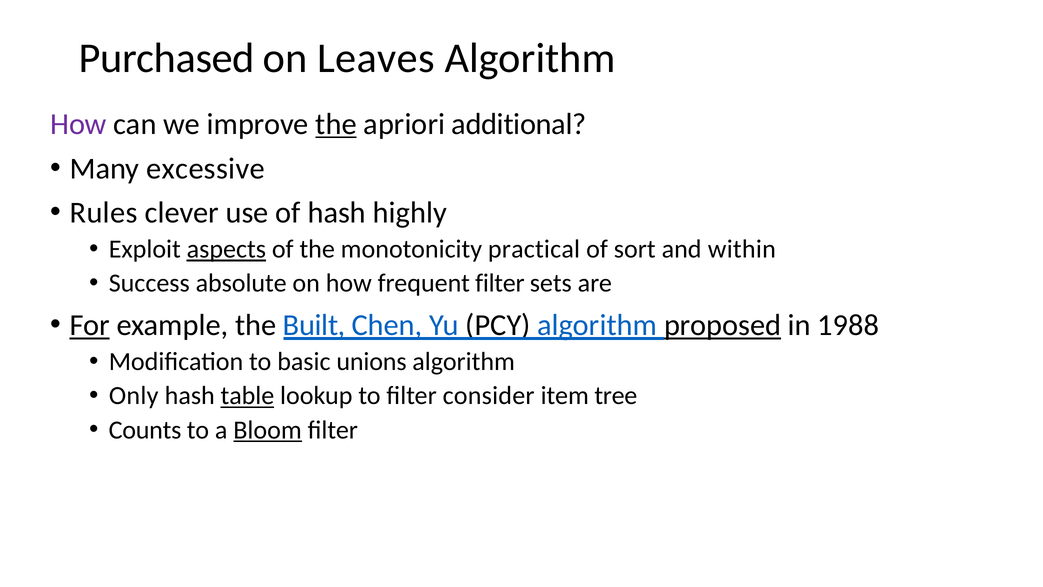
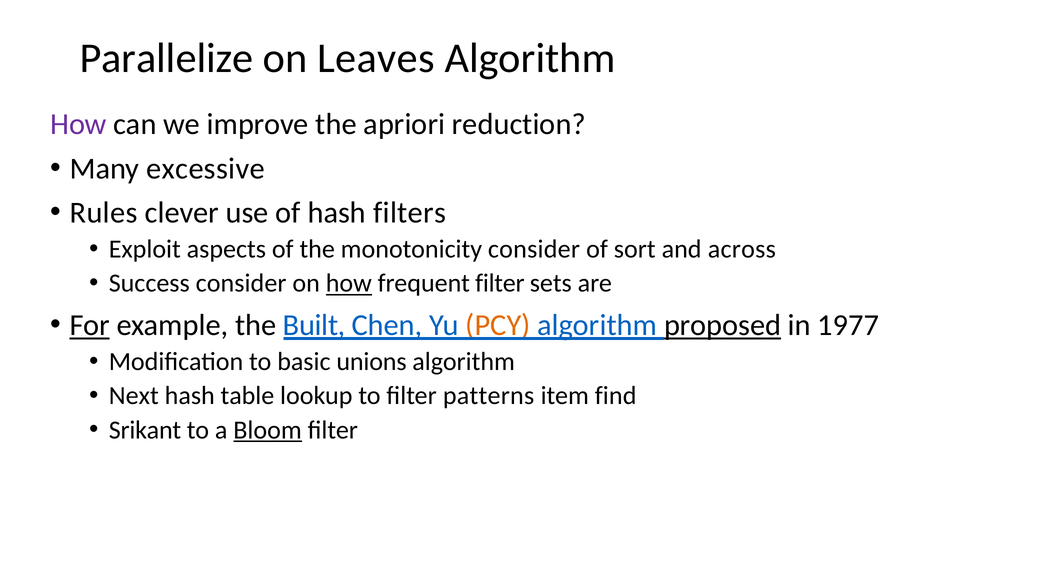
Purchased: Purchased -> Parallelize (167, 58)
the underline: present -> none (336, 124)
additional: additional -> reduction (519, 124)
highly: highly -> filters (410, 213)
aspects underline: present -> none (226, 249)
monotonicity practical: practical -> consider (534, 249)
within: within -> across (742, 249)
Success absolute: absolute -> consider (241, 283)
how underline: none -> present (349, 283)
PCY colour: black -> orange (498, 325)
1988: 1988 -> 1977 (848, 325)
Only: Only -> Next (134, 396)
table underline: present -> none (247, 396)
consider: consider -> patterns (489, 396)
tree: tree -> find (616, 396)
Counts: Counts -> Srikant (145, 430)
